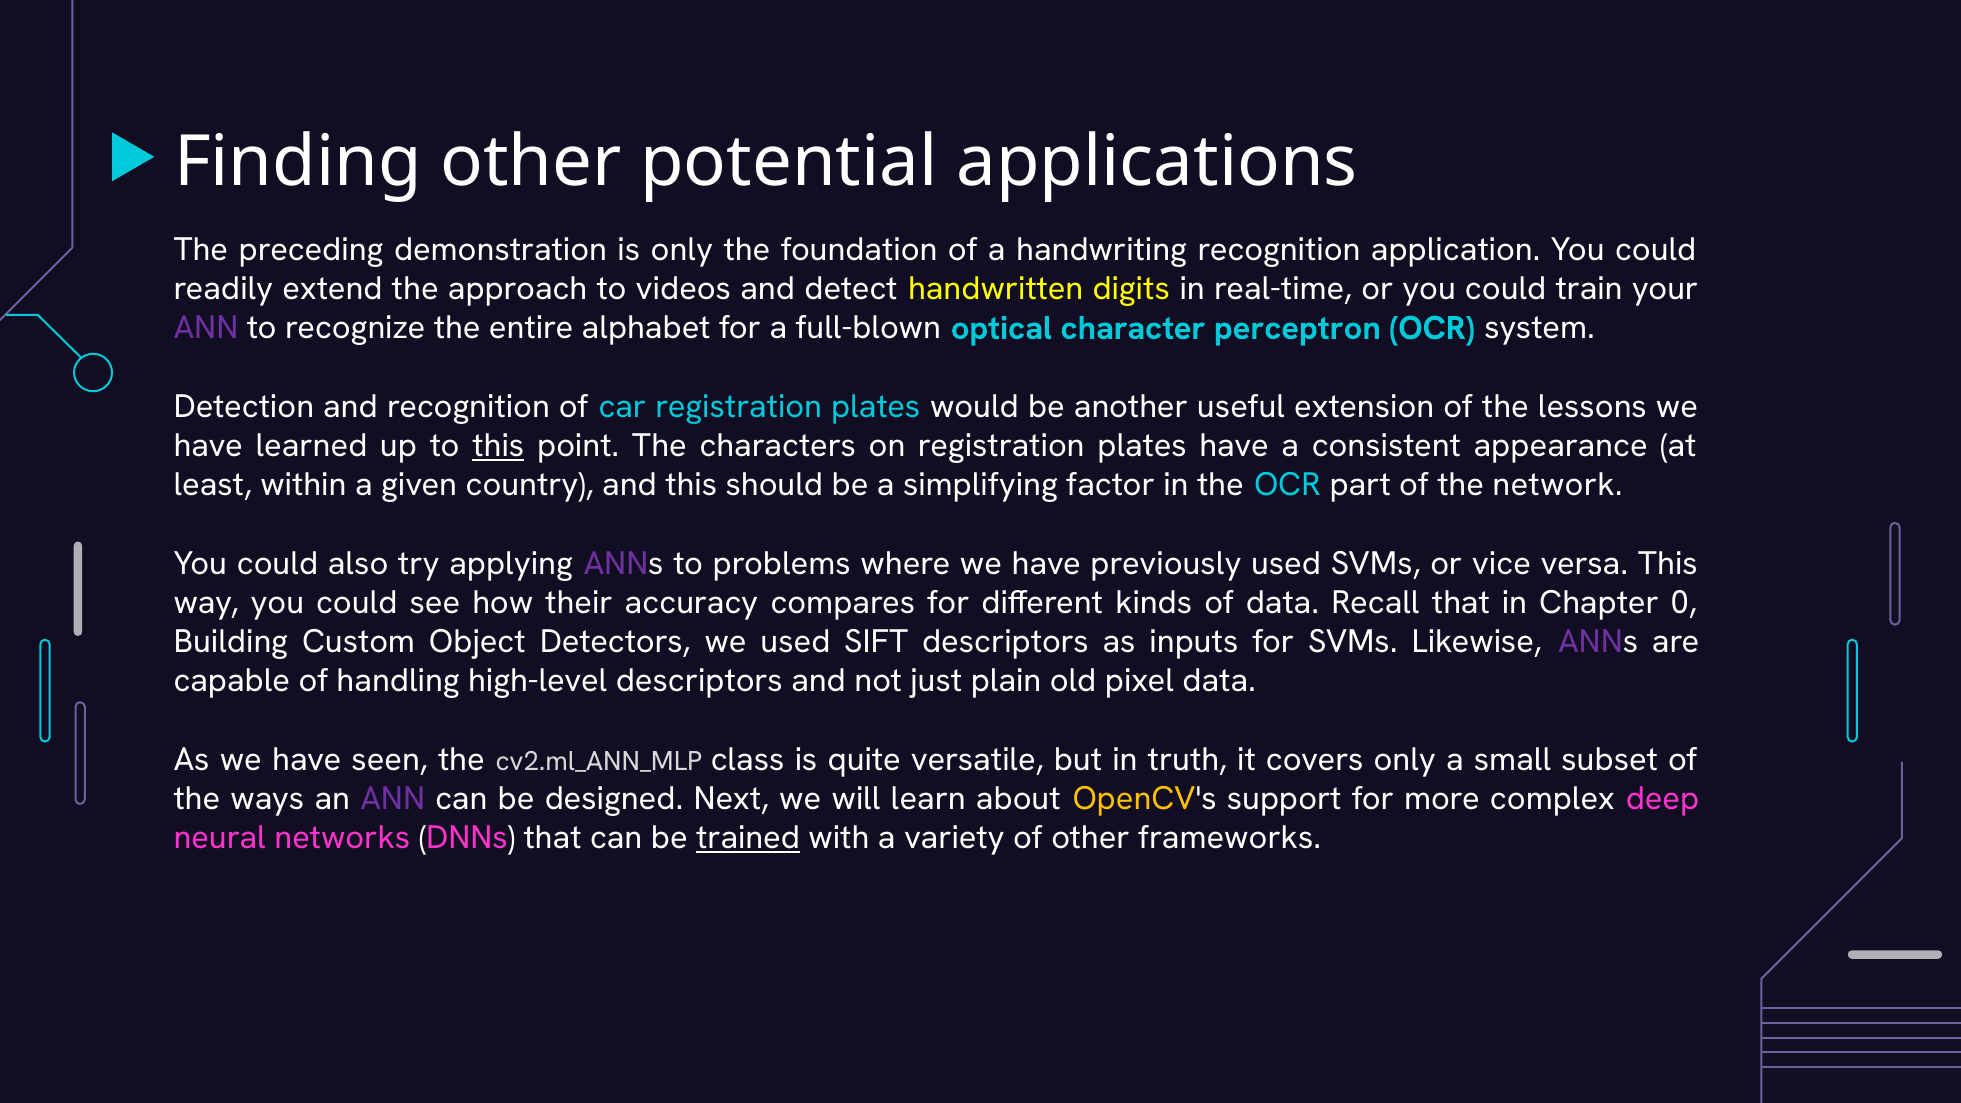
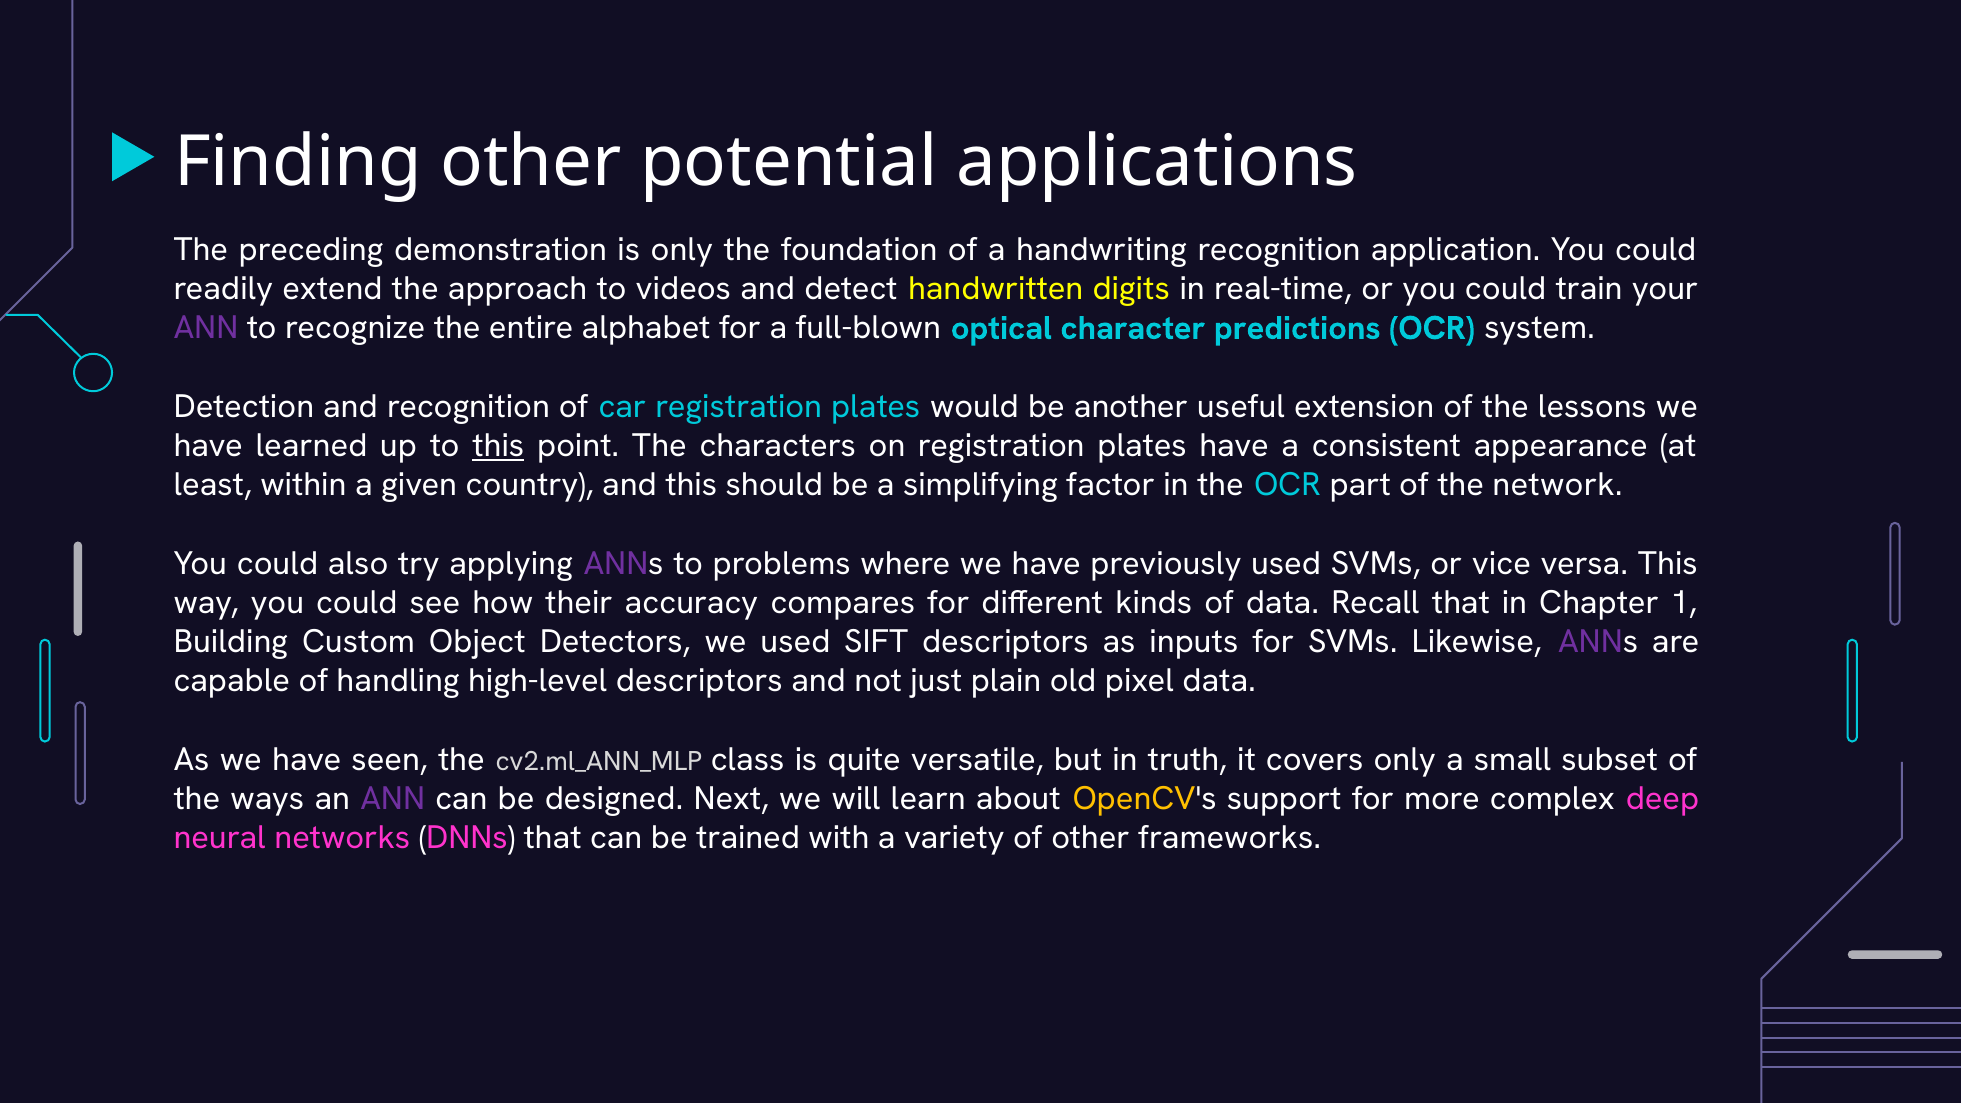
perceptron: perceptron -> predictions (1297, 328)
0: 0 -> 1 (1684, 603)
trained underline: present -> none (748, 838)
